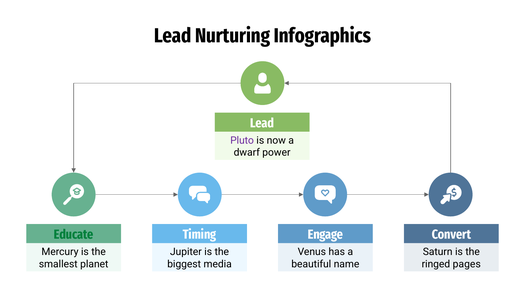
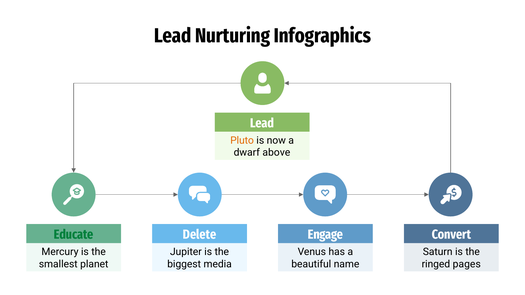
Pluto colour: purple -> orange (242, 141)
power: power -> above (276, 153)
Timing: Timing -> Delete (200, 235)
